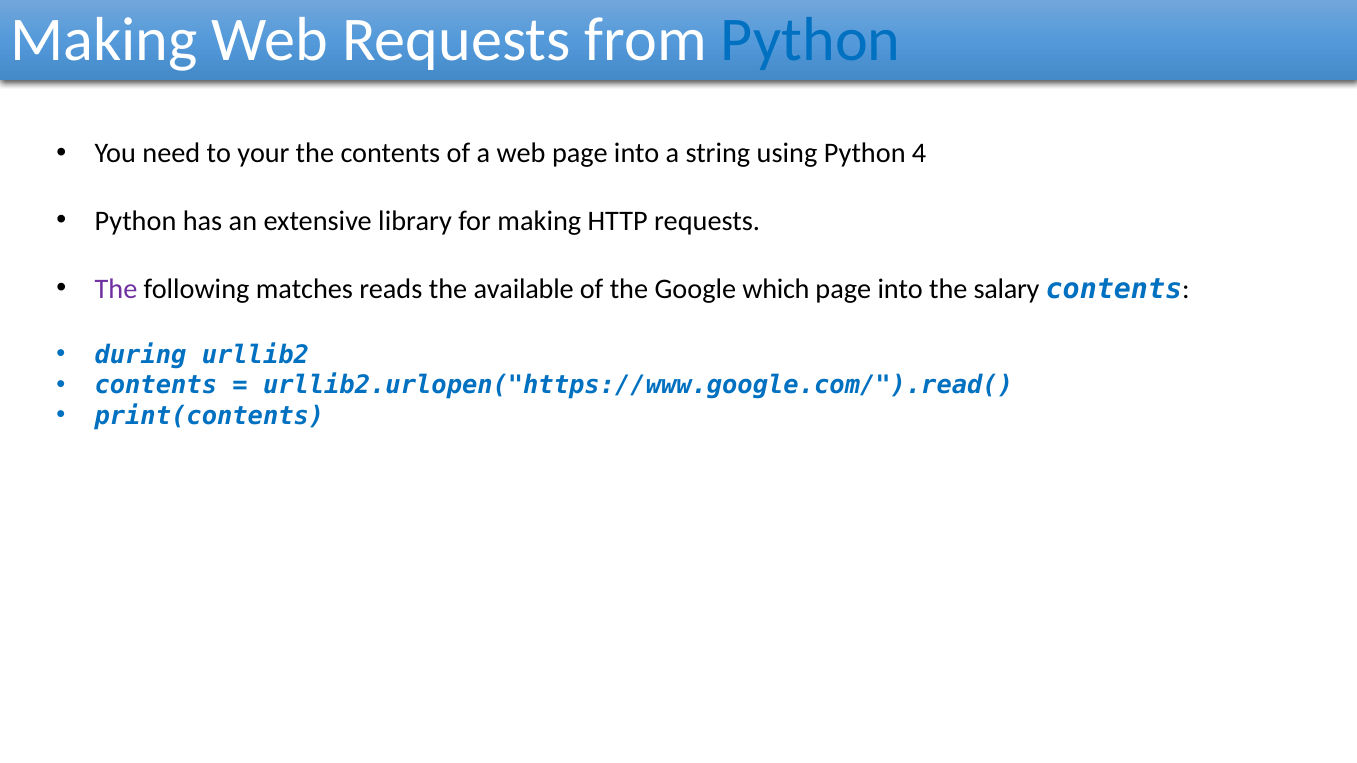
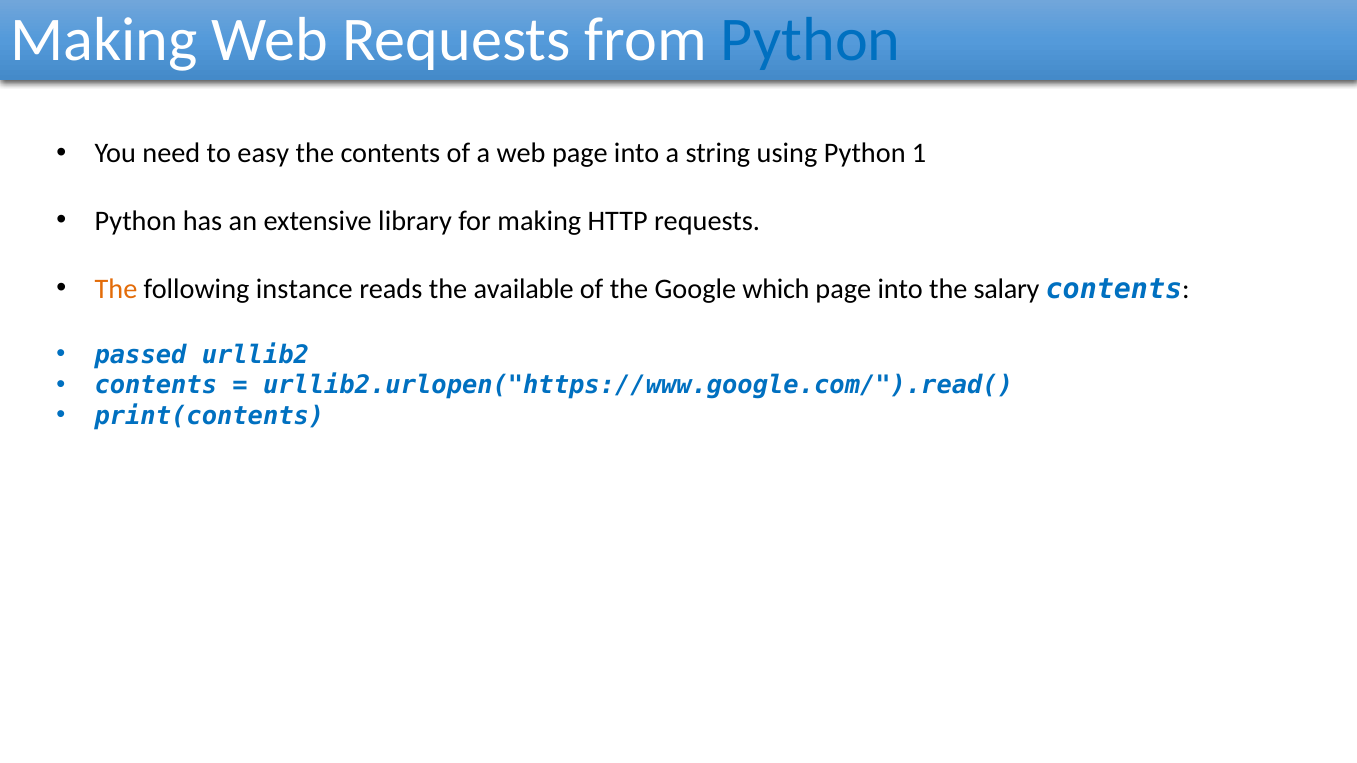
your: your -> easy (263, 153)
4: 4 -> 1 (919, 153)
The colour: purple -> orange (116, 289)
matches: matches -> instance (304, 289)
during: during -> passed (141, 355)
